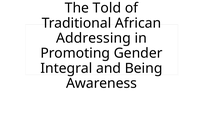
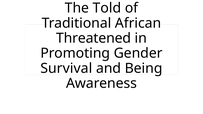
Addressing: Addressing -> Threatened (94, 38)
Integral: Integral -> Survival (66, 68)
